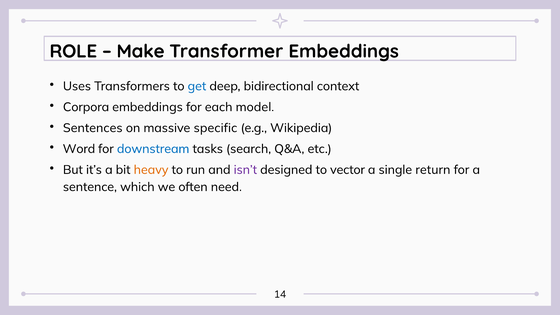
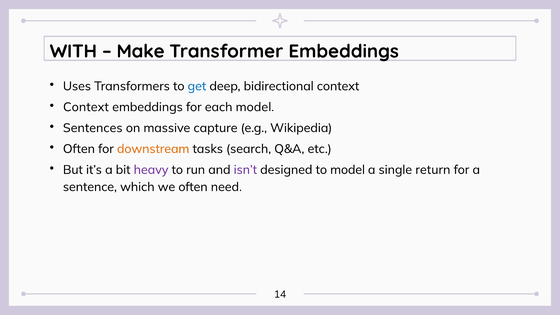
ROLE: ROLE -> WITH (73, 51)
Corpora: Corpora -> Context (86, 107)
specific: specific -> capture (216, 128)
Word: Word -> Often (79, 149)
downstream colour: blue -> orange (153, 149)
heavy colour: orange -> purple (151, 170)
to vector: vector -> model (348, 170)
